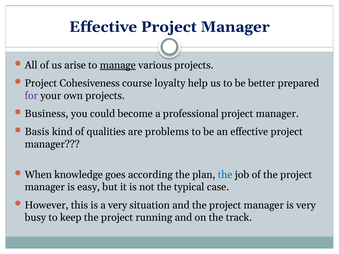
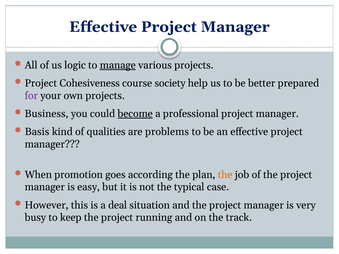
arise: arise -> logic (75, 65)
loyalty: loyalty -> society (170, 83)
become underline: none -> present (135, 114)
knowledge: knowledge -> promotion (79, 175)
the colour: blue -> orange (225, 175)
a very: very -> deal (118, 205)
